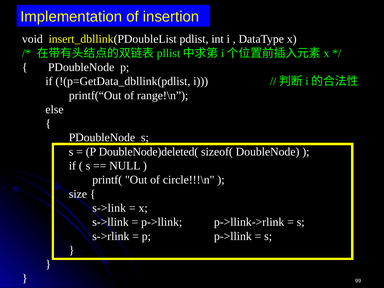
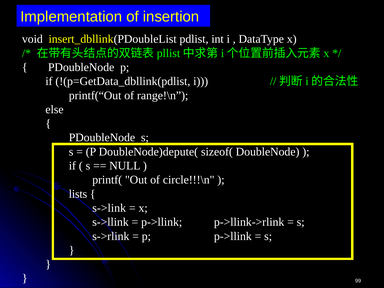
DoubleNode)deleted(: DoubleNode)deleted( -> DoubleNode)depute( (148, 152)
size: size -> lists (78, 194)
